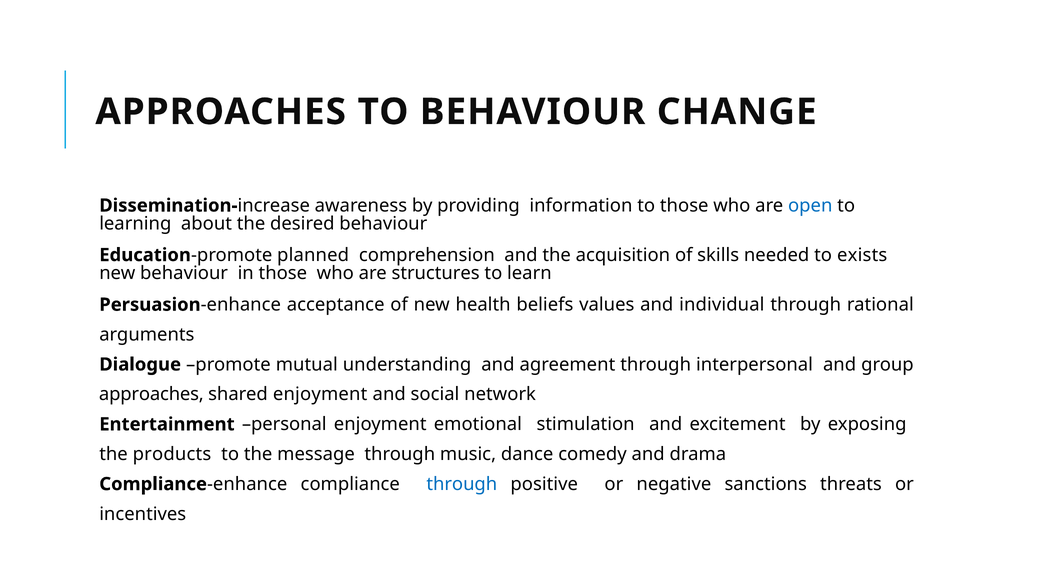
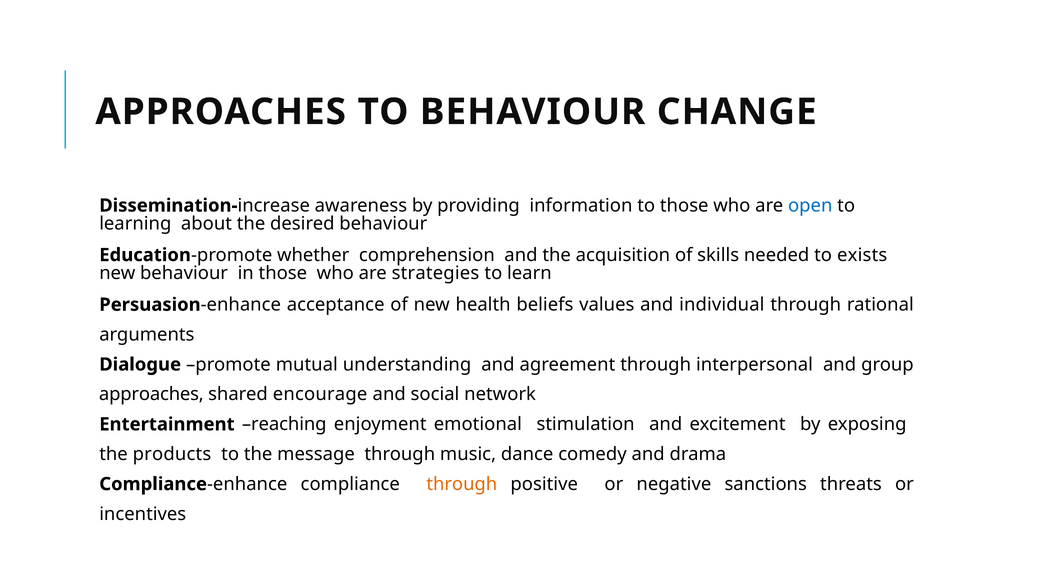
planned: planned -> whether (313, 255)
structures: structures -> strategies (435, 273)
shared enjoyment: enjoyment -> encourage (320, 394)
personal: personal -> reaching (284, 424)
through colour: blue -> orange (462, 484)
